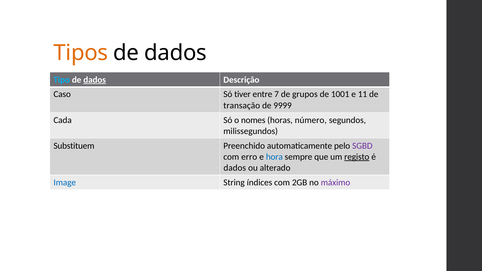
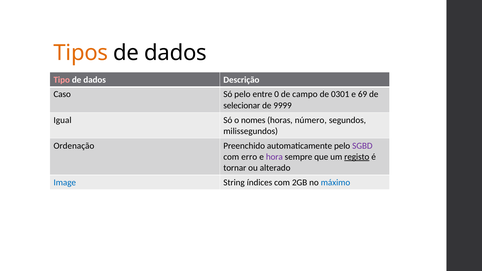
Tipo colour: light blue -> pink (62, 80)
dados underline: present -> none (95, 80)
Só tiver: tiver -> pelo (242, 94)
7: 7 -> 0 (277, 94)
grupos: grupos -> campo (305, 94)
1001: 1001 -> 0301 (340, 94)
11: 11 -> 69 (363, 94)
transação: transação -> selecionar (242, 105)
Cada: Cada -> Igual (63, 120)
Substituem: Substituem -> Ordenação (74, 146)
hora colour: blue -> purple (274, 157)
dados: dados -> tornar (235, 168)
máximo colour: purple -> blue (335, 182)
